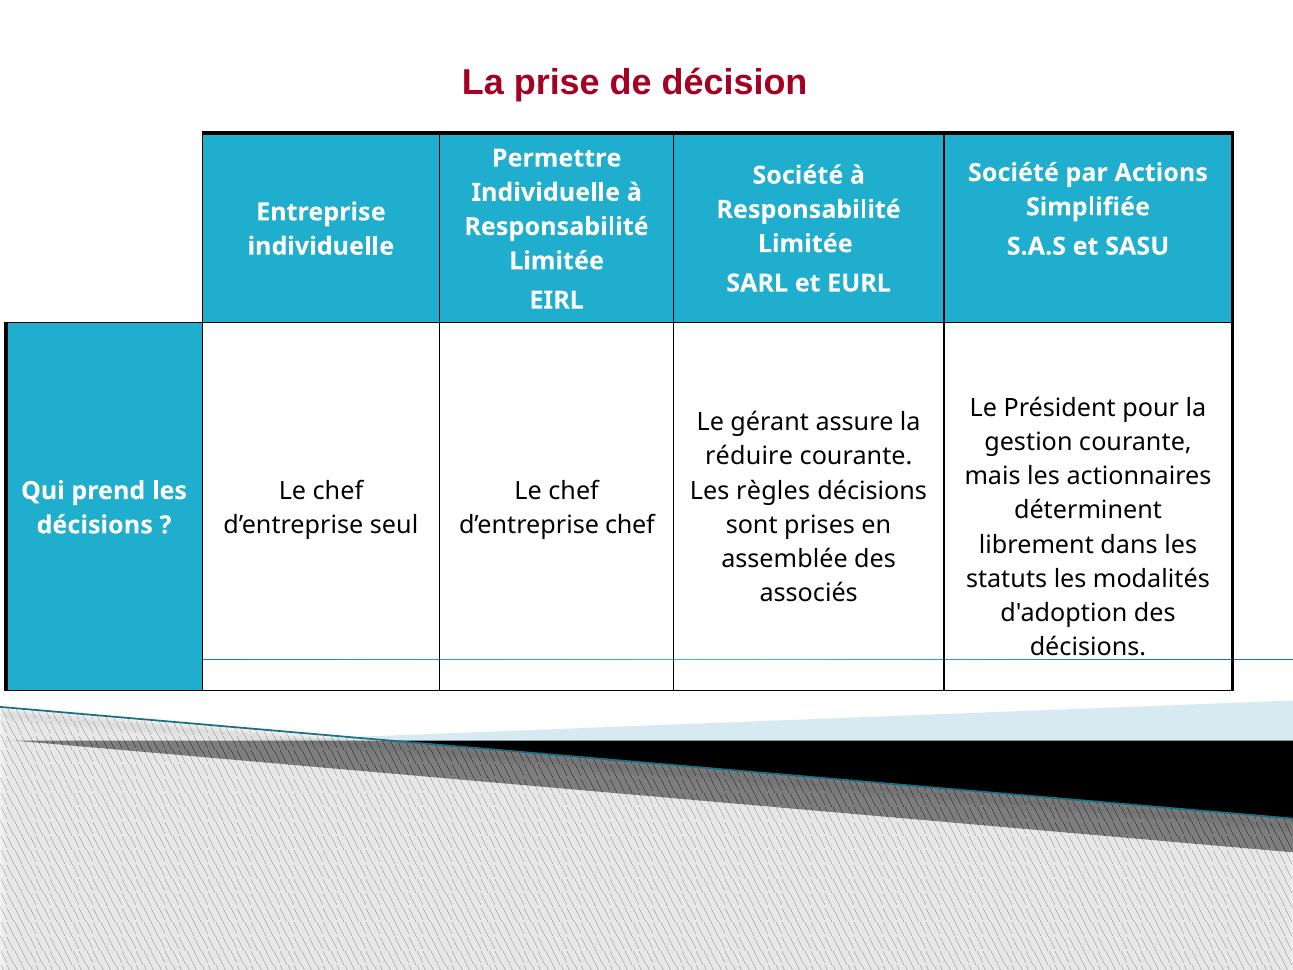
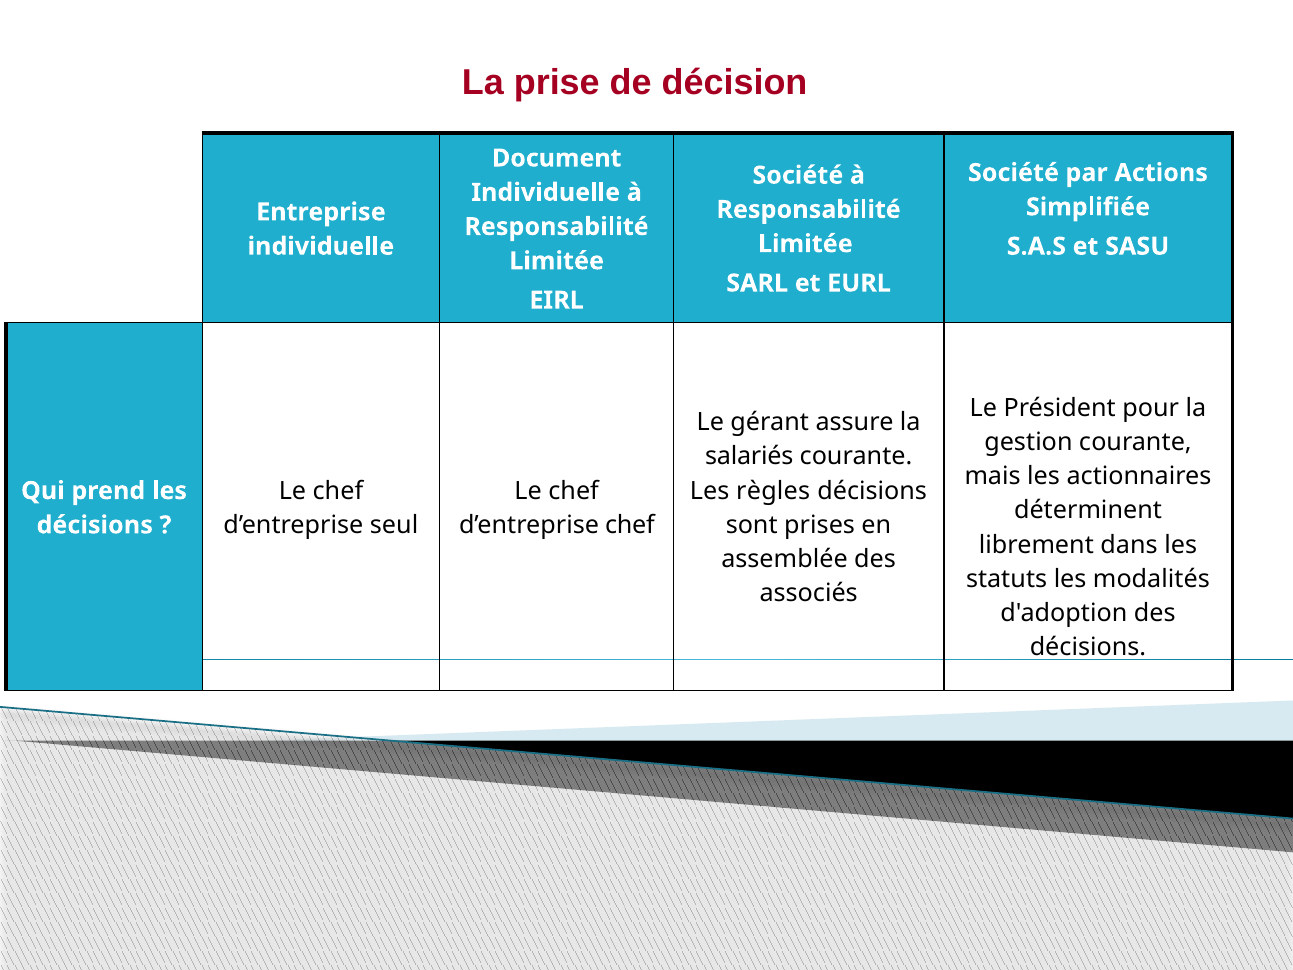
Permettre: Permettre -> Document (557, 158)
réduire: réduire -> salariés (749, 456)
